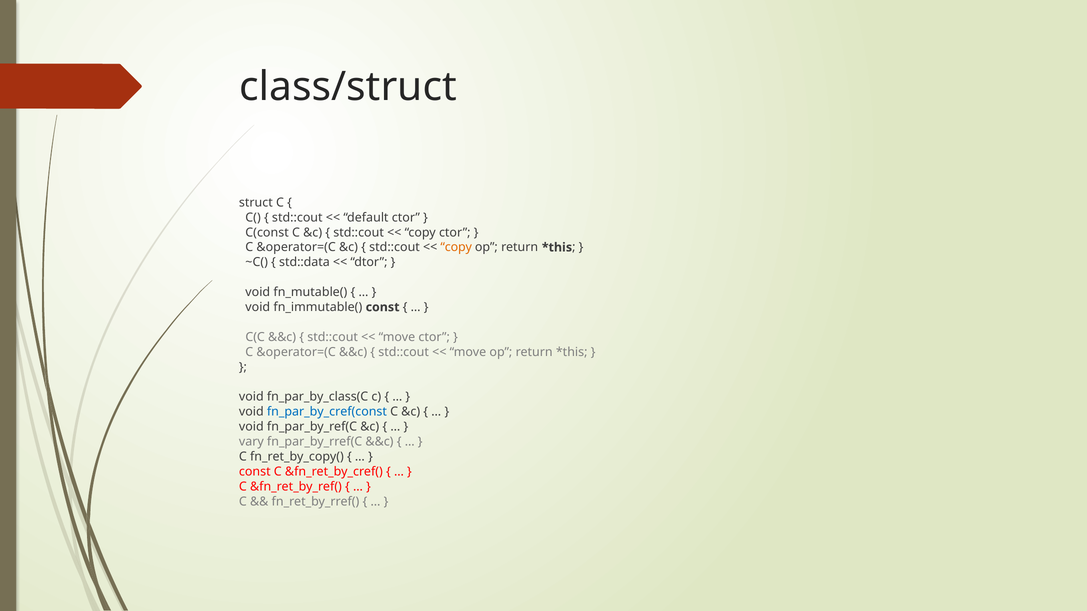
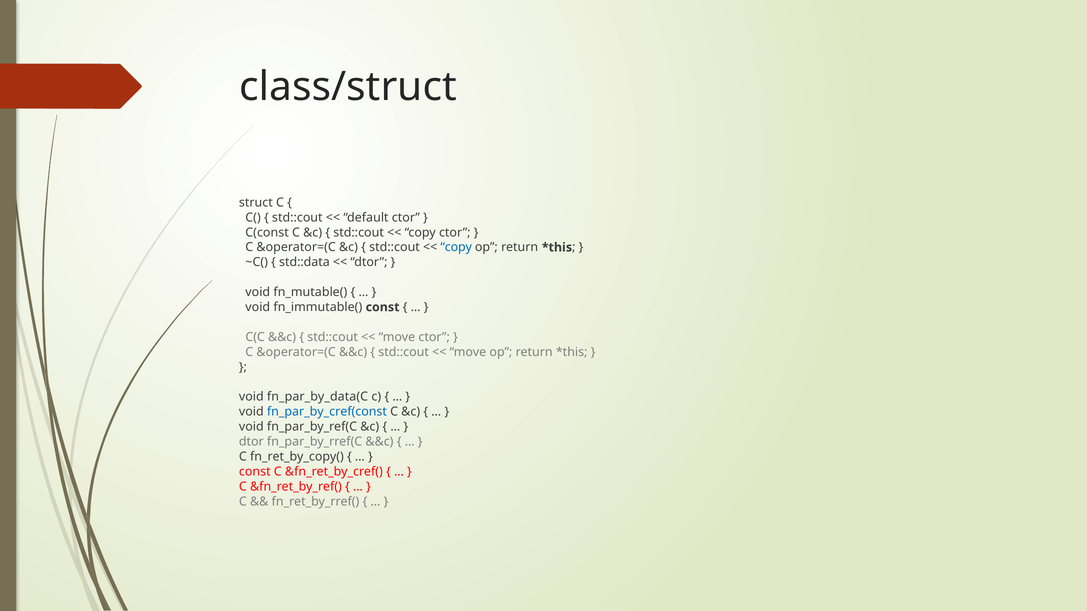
copy colour: orange -> blue (456, 248)
fn_par_by_class(C: fn_par_by_class(C -> fn_par_by_data(C (318, 397)
vary: vary -> dtor (251, 442)
